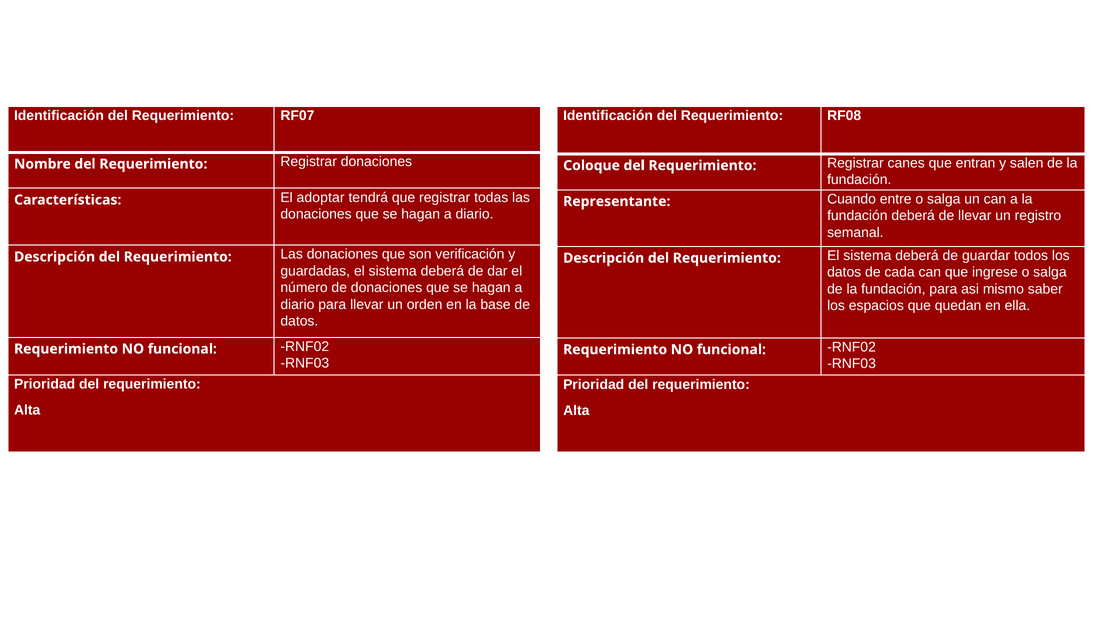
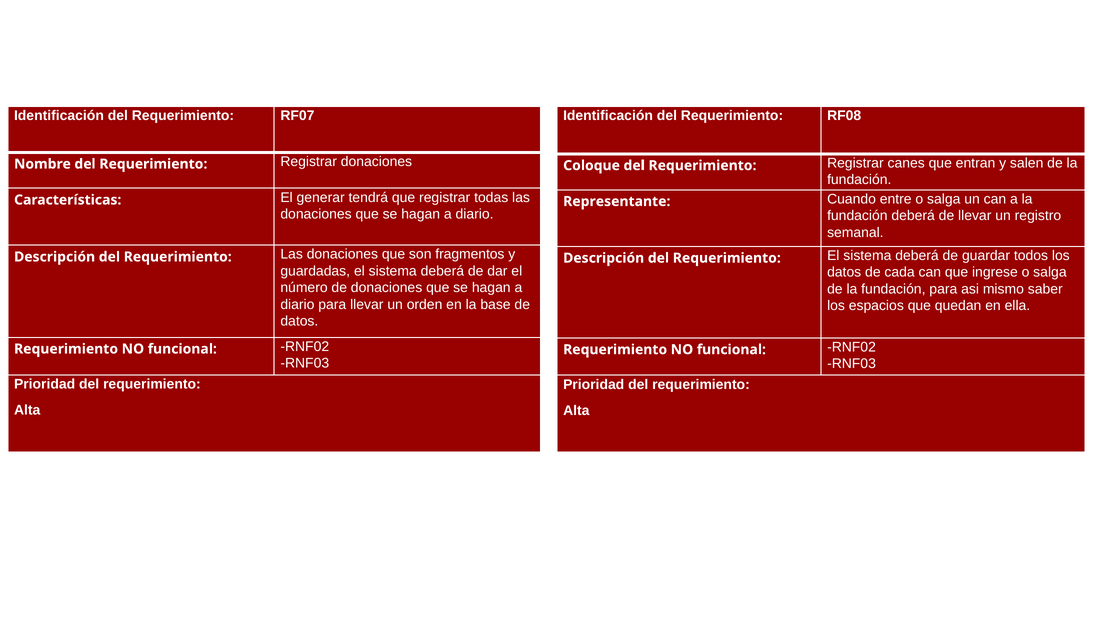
adoptar: adoptar -> generar (321, 197)
verificación: verificación -> fragmentos (470, 254)
